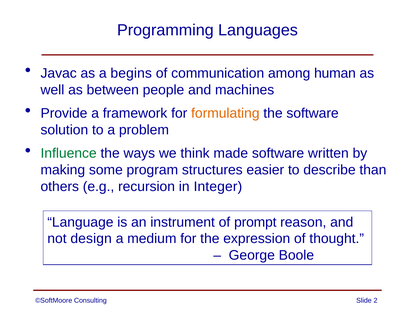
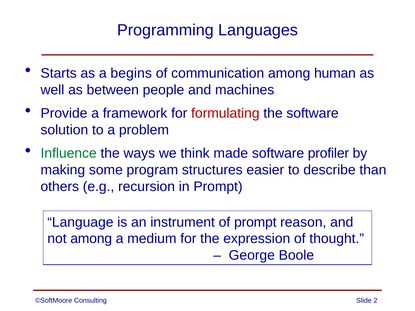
Javac: Javac -> Starts (59, 73)
formulating colour: orange -> red (225, 113)
written: written -> profiler (328, 153)
in Integer: Integer -> Prompt (218, 187)
not design: design -> among (91, 239)
